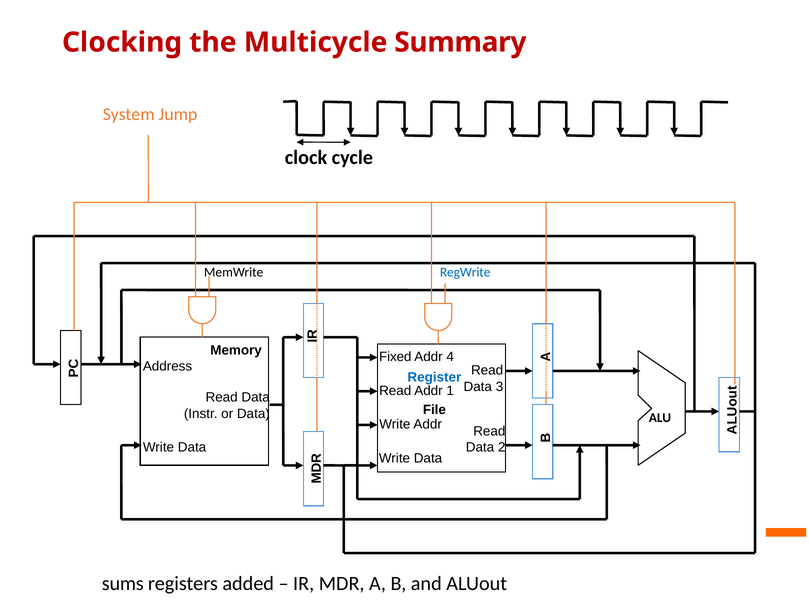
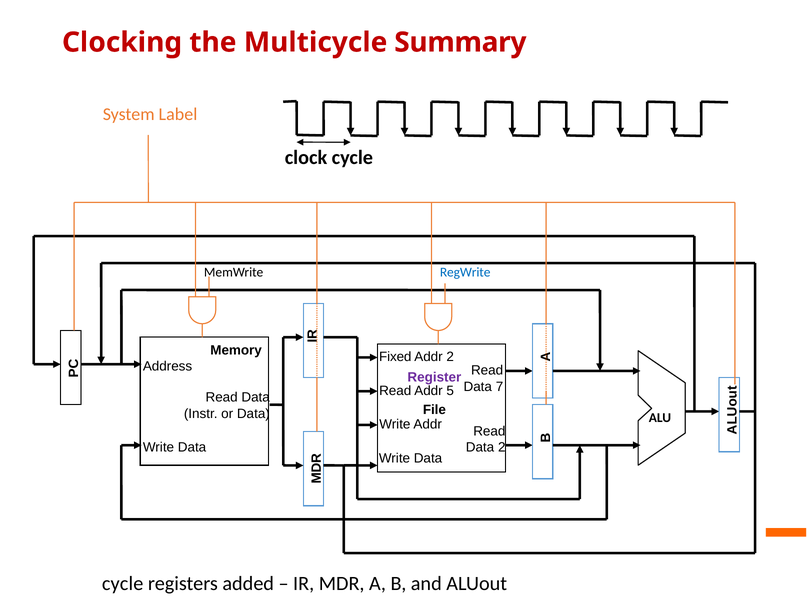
Jump: Jump -> Label (178, 114)
Addr 4: 4 -> 2 (450, 357)
Register colour: blue -> purple (434, 377)
3: 3 -> 7 (500, 386)
1: 1 -> 5 (450, 390)
sums: sums -> cycle (123, 583)
